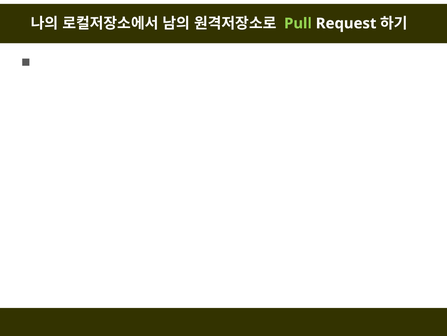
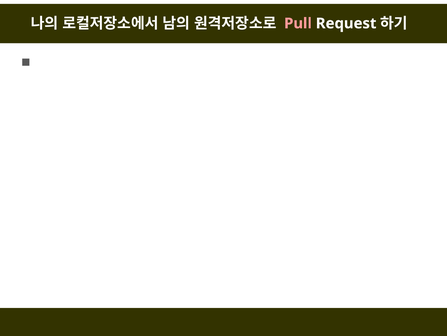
Pull colour: light green -> pink (298, 23)
